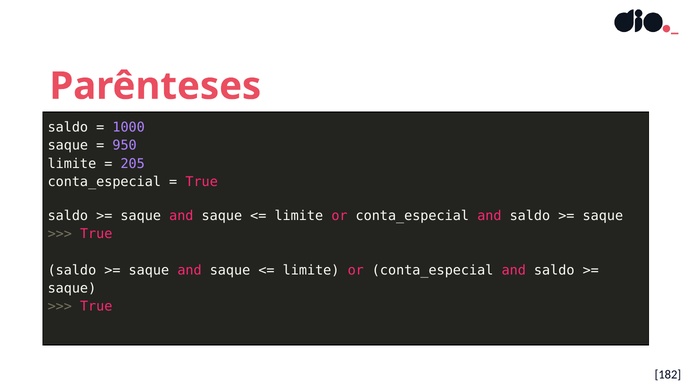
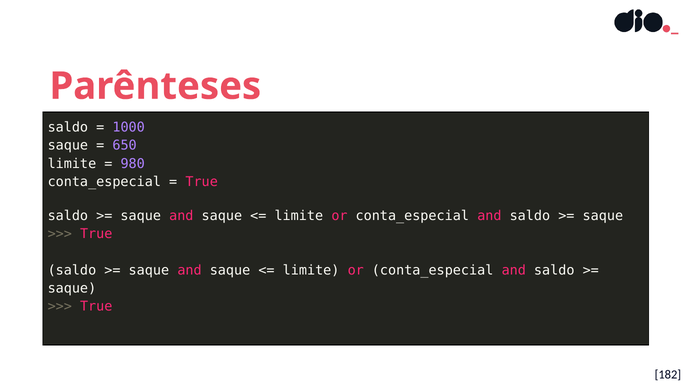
950: 950 -> 650 (125, 145)
205: 205 -> 980 (133, 164)
